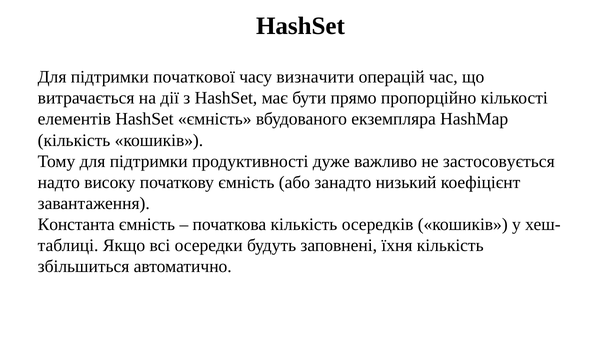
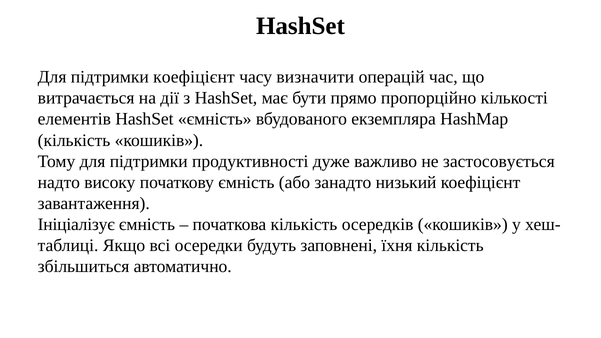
підтримки початкової: початкової -> коефіцієнт (194, 77)
Константа: Константа -> Ініціалізує (76, 224)
